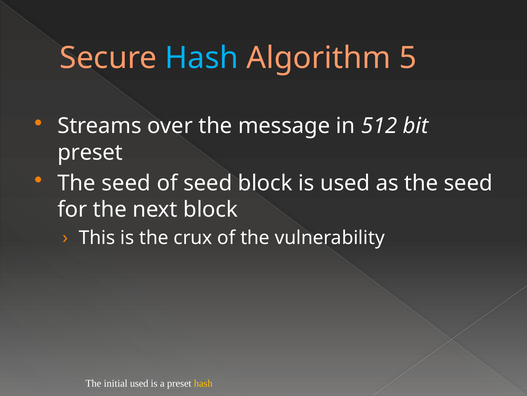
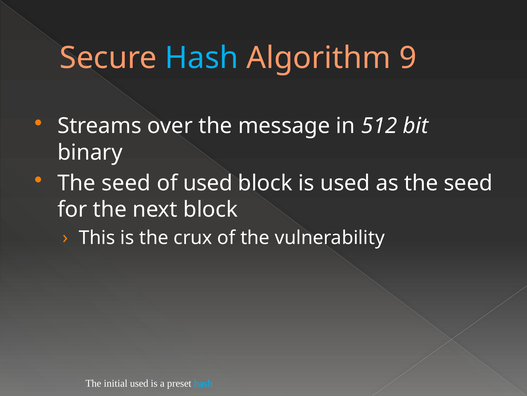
5: 5 -> 9 (408, 58)
preset: preset -> binary (90, 152)
of seed: seed -> used (208, 183)
hash colour: yellow -> light blue (203, 383)
